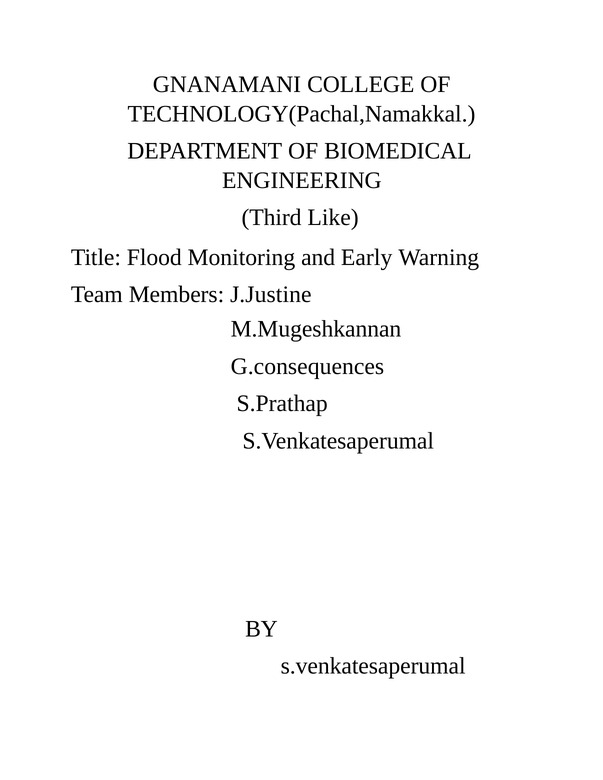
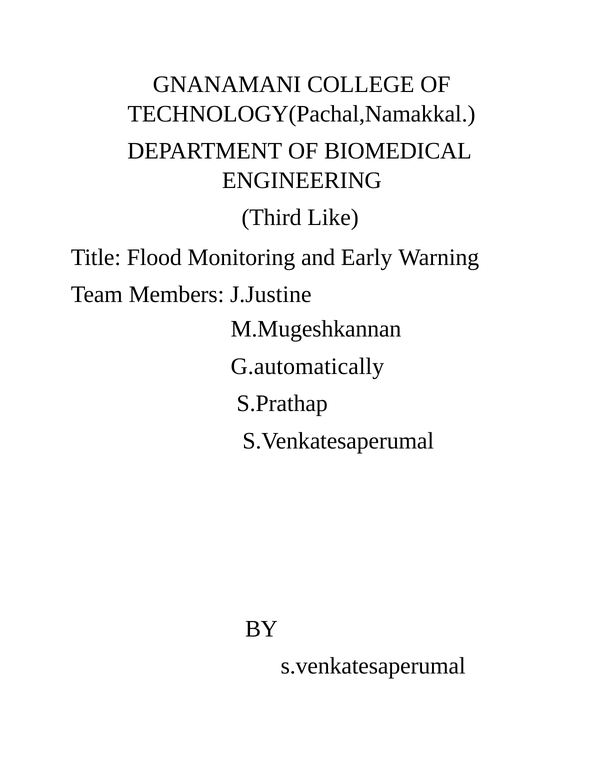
G.consequences: G.consequences -> G.automatically (307, 367)
